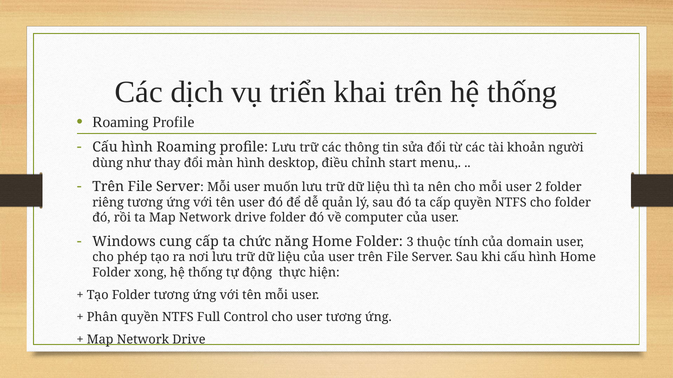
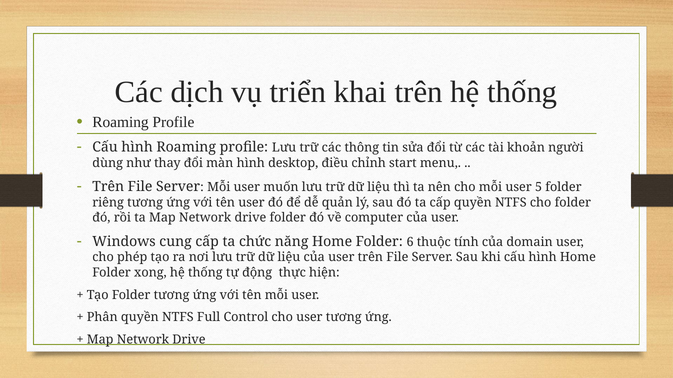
2: 2 -> 5 (539, 188)
3: 3 -> 6 (410, 242)
